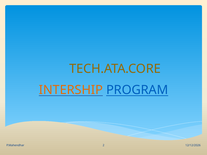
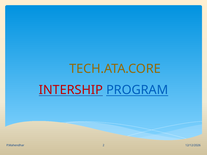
INTERSHIP colour: orange -> red (71, 90)
